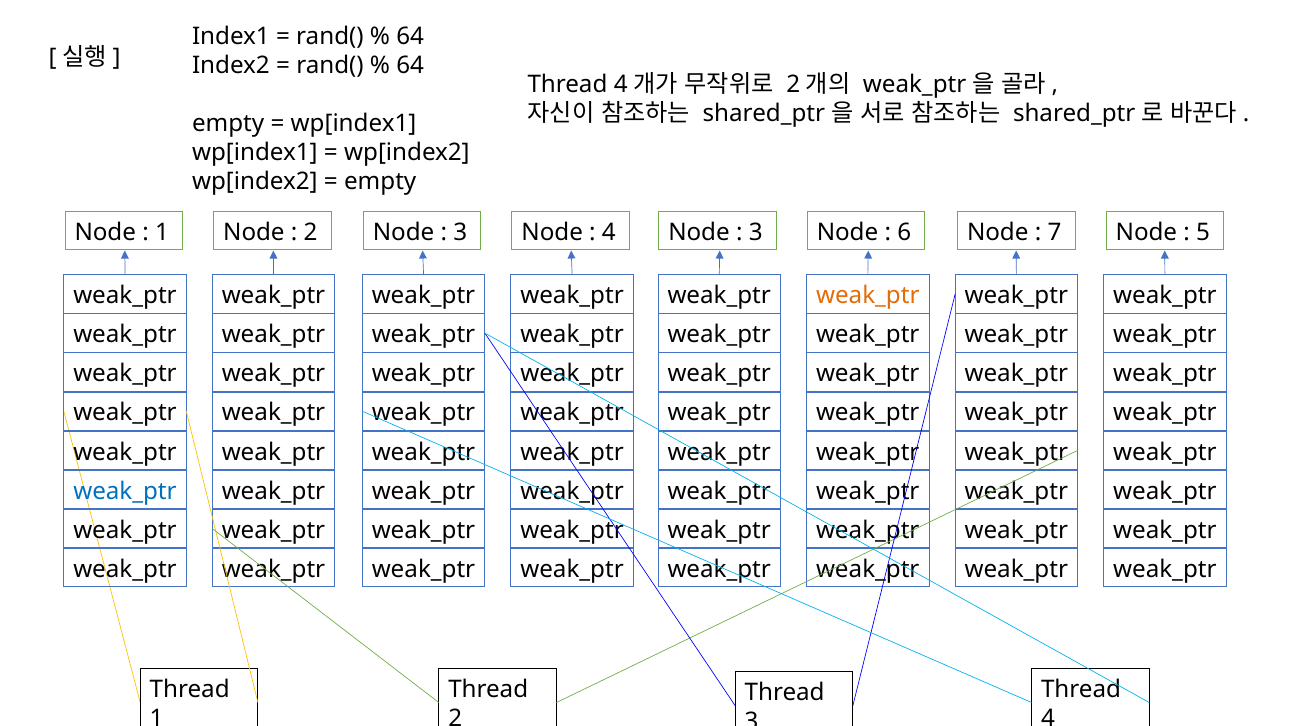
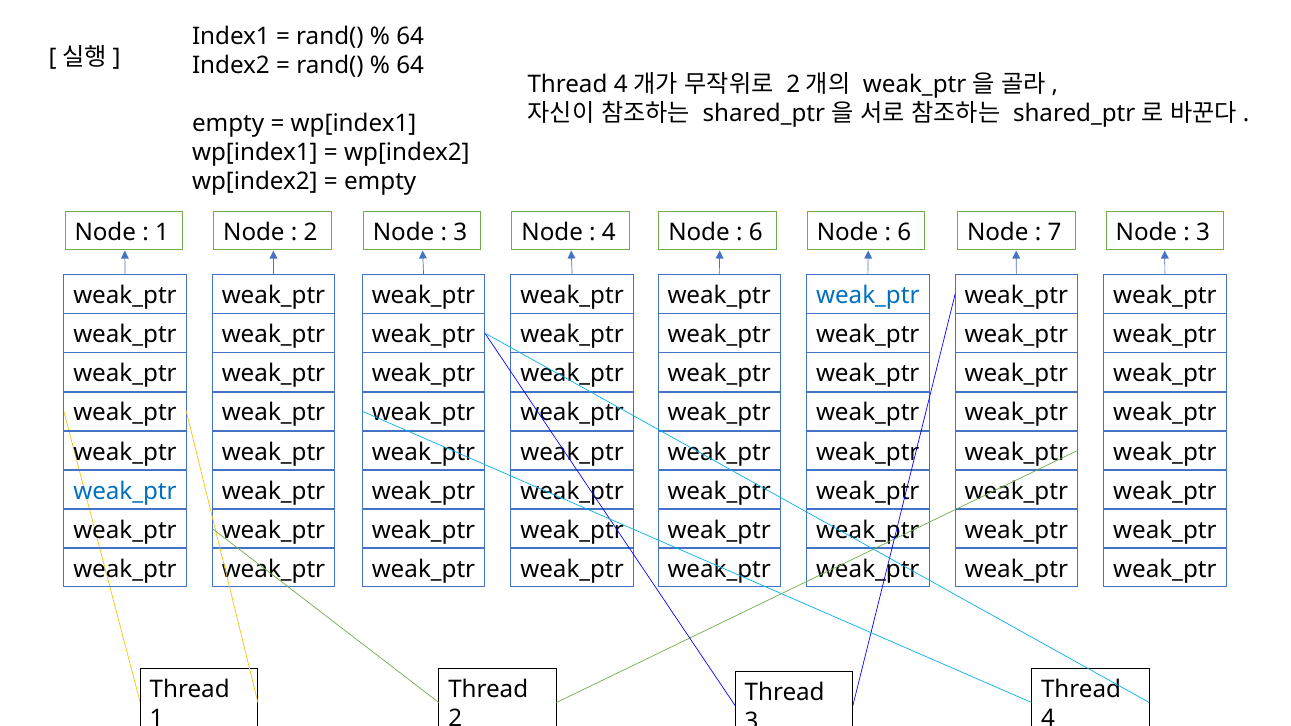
3: 3 -> 6 (756, 232)
5: 5 -> 3 (1203, 232)
weak_ptr colour: orange -> blue (868, 296)
